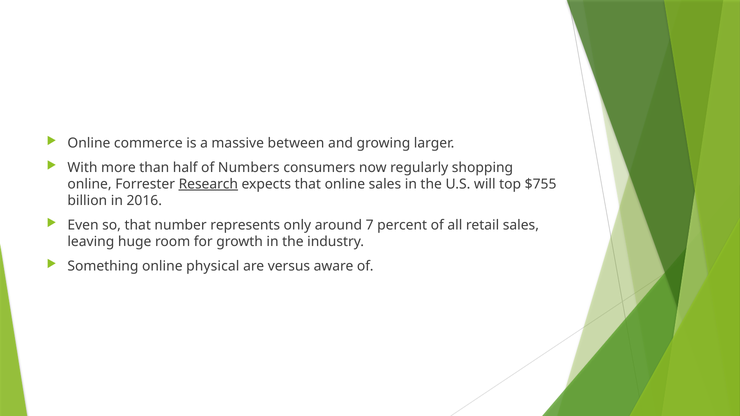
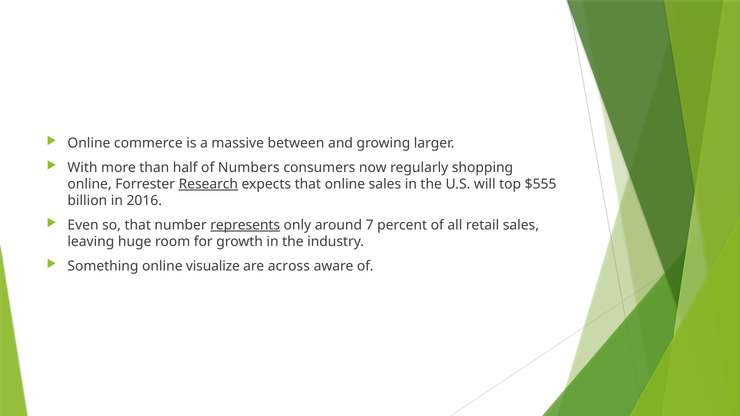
$755: $755 -> $555 (541, 184)
represents underline: none -> present (245, 225)
physical: physical -> visualize (213, 266)
versus: versus -> across (289, 266)
